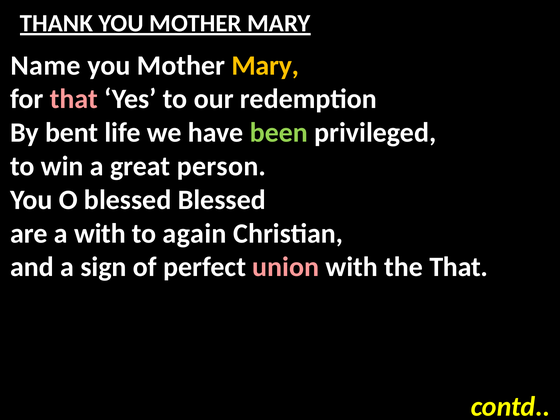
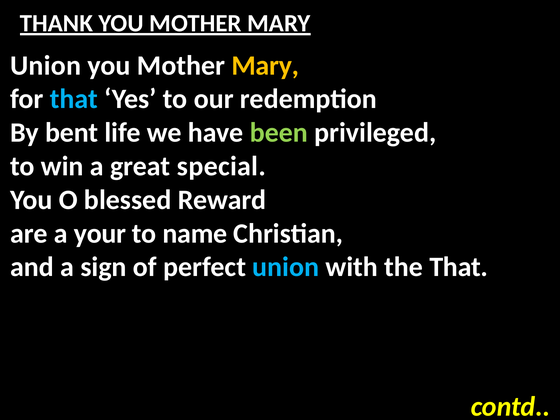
Name: Name -> Union (46, 65)
that colour: pink -> light blue (74, 99)
person: person -> special (221, 166)
blessed Blessed: Blessed -> Reward (222, 200)
a with: with -> your (100, 233)
again: again -> name (195, 233)
union colour: pink -> light blue (286, 267)
